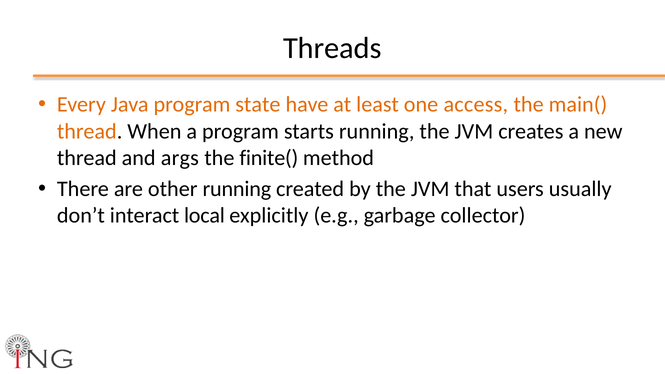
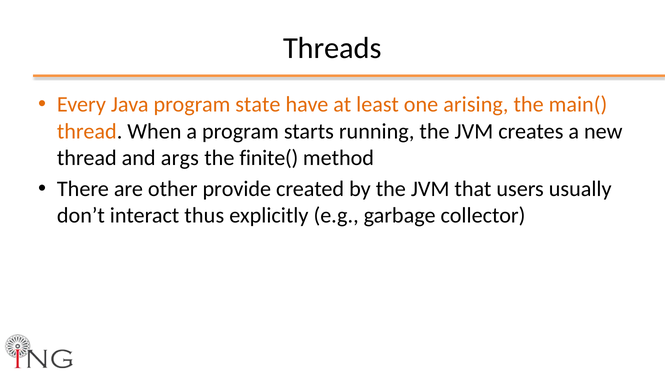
access: access -> arising (476, 105)
other running: running -> provide (237, 189)
local: local -> thus (204, 216)
